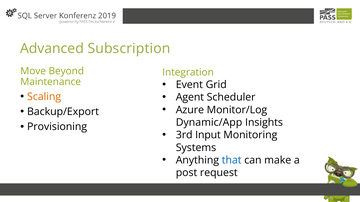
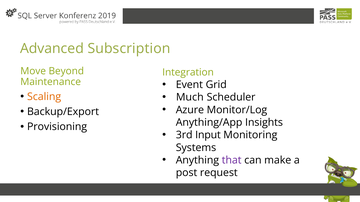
Agent: Agent -> Much (190, 98)
Dynamic/App: Dynamic/App -> Anything/App (209, 123)
that colour: blue -> purple (232, 161)
